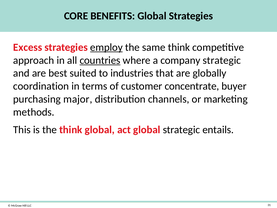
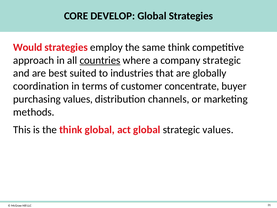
BENEFITS: BENEFITS -> DEVELOP (113, 16)
Excess: Excess -> Would (28, 47)
employ underline: present -> none (106, 47)
purchasing major: major -> values (78, 99)
strategic entails: entails -> values (218, 129)
